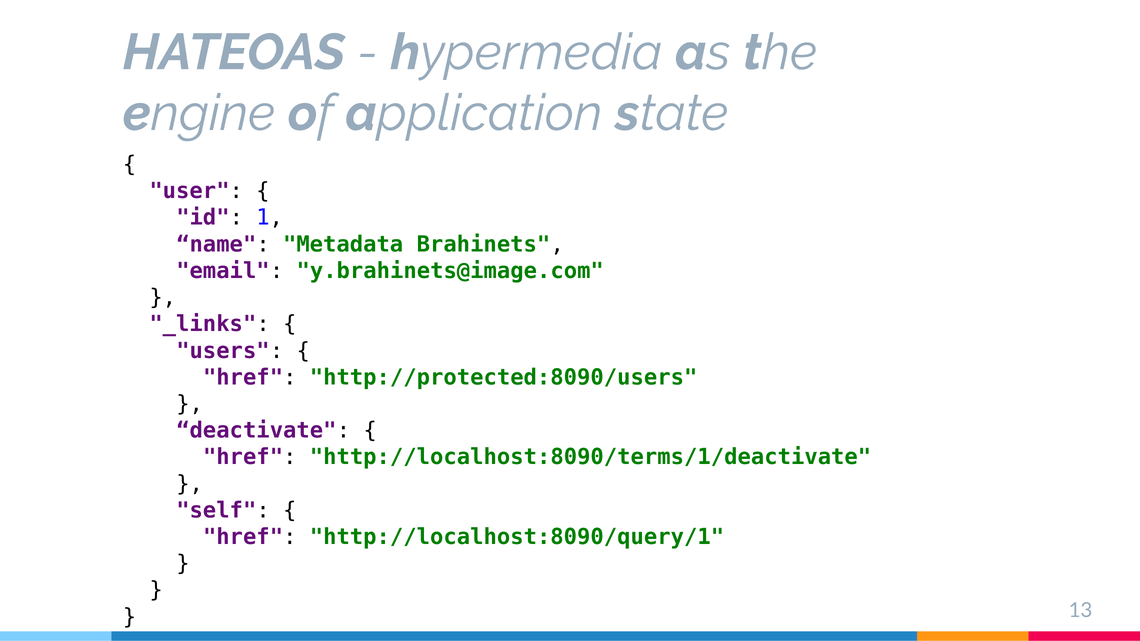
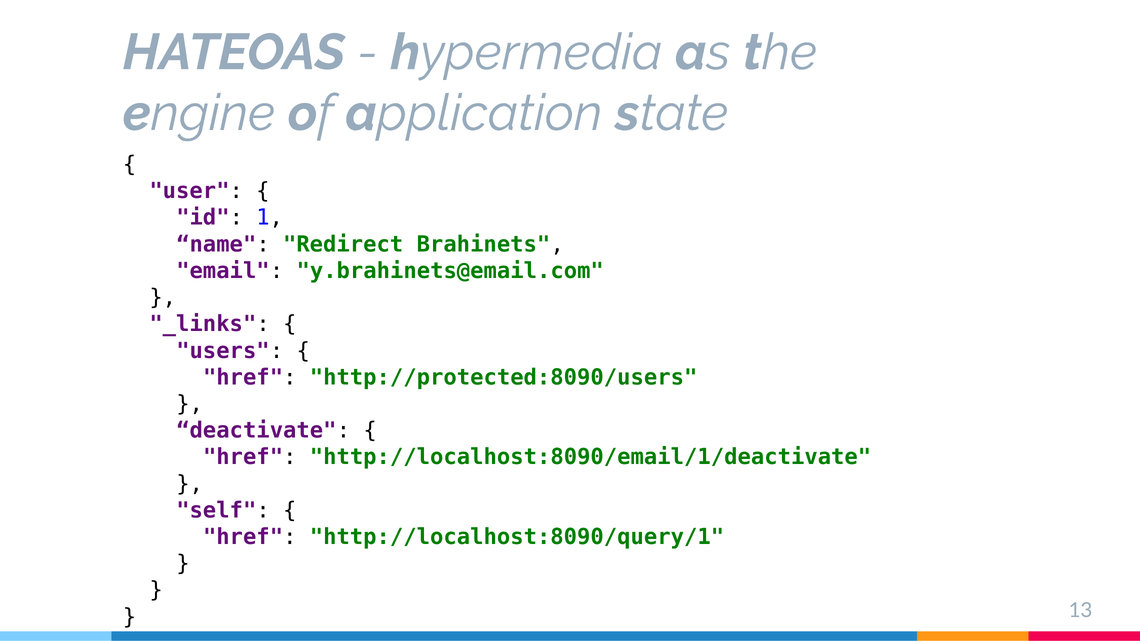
Metadata: Metadata -> Redirect (343, 244)
y.brahinets@image.com: y.brahinets@image.com -> y.brahinets@email.com (450, 271)
http://localhost:8090/terms/1/deactivate: http://localhost:8090/terms/1/deactivate -> http://localhost:8090/email/1/deactivate (590, 457)
